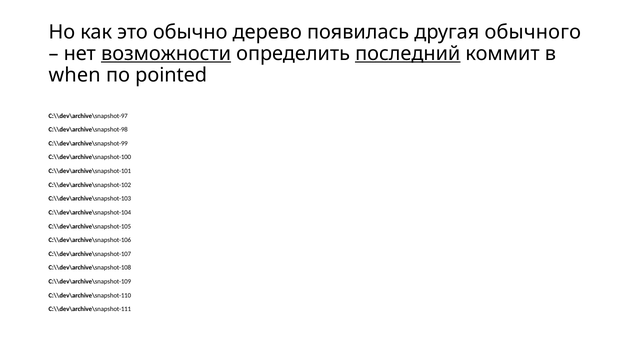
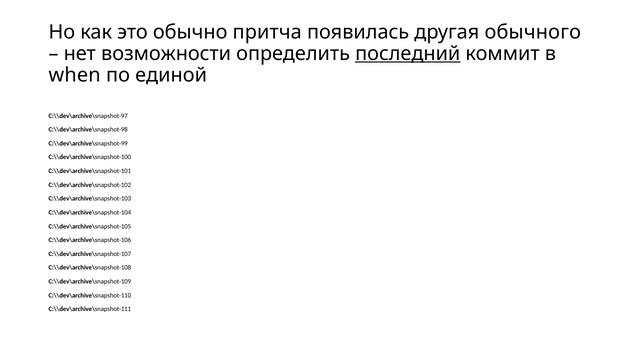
дерево: дерево -> притча (267, 32)
возможности underline: present -> none (166, 54)
pointed: pointed -> единой (171, 75)
